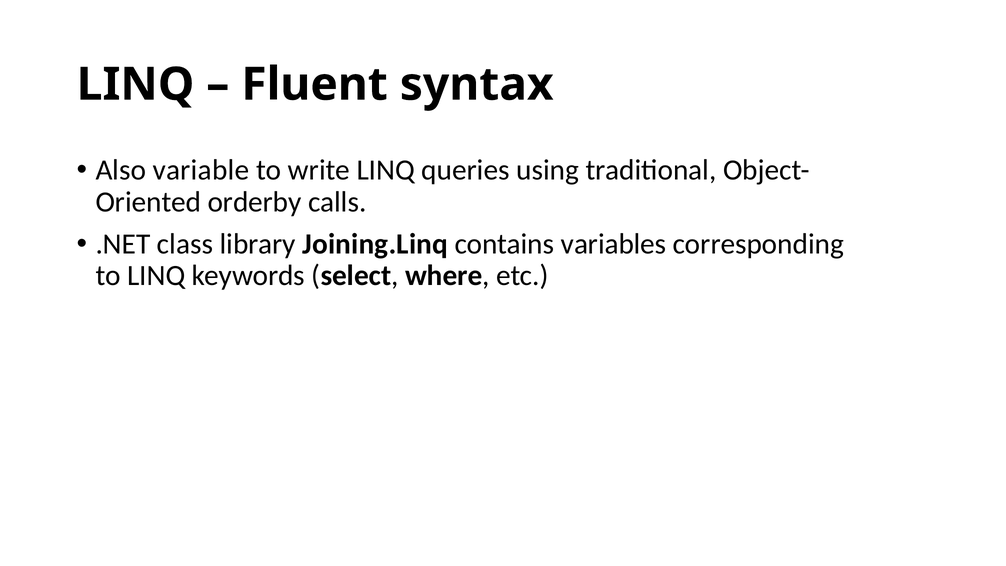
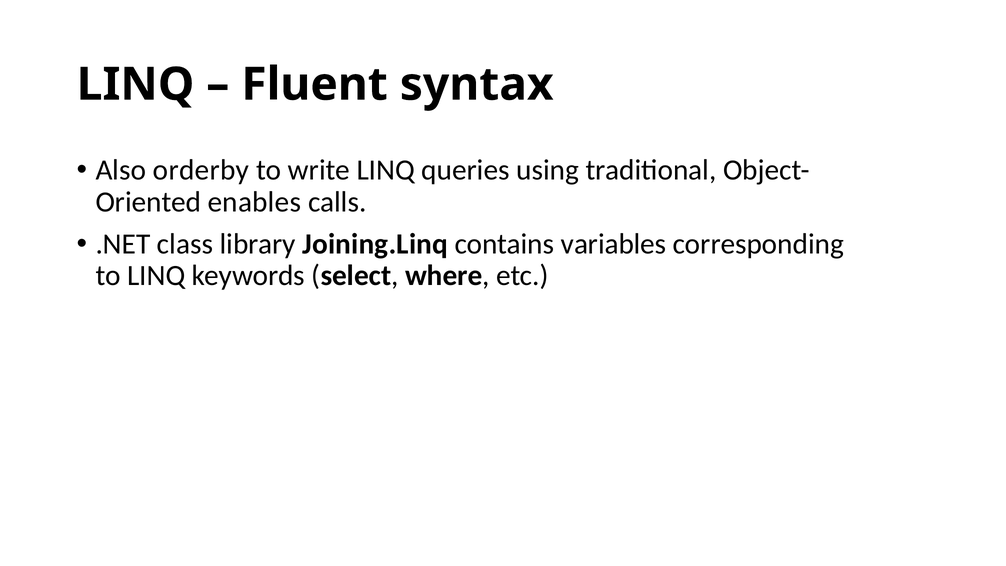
variable: variable -> orderby (201, 170)
orderby: orderby -> enables (254, 202)
